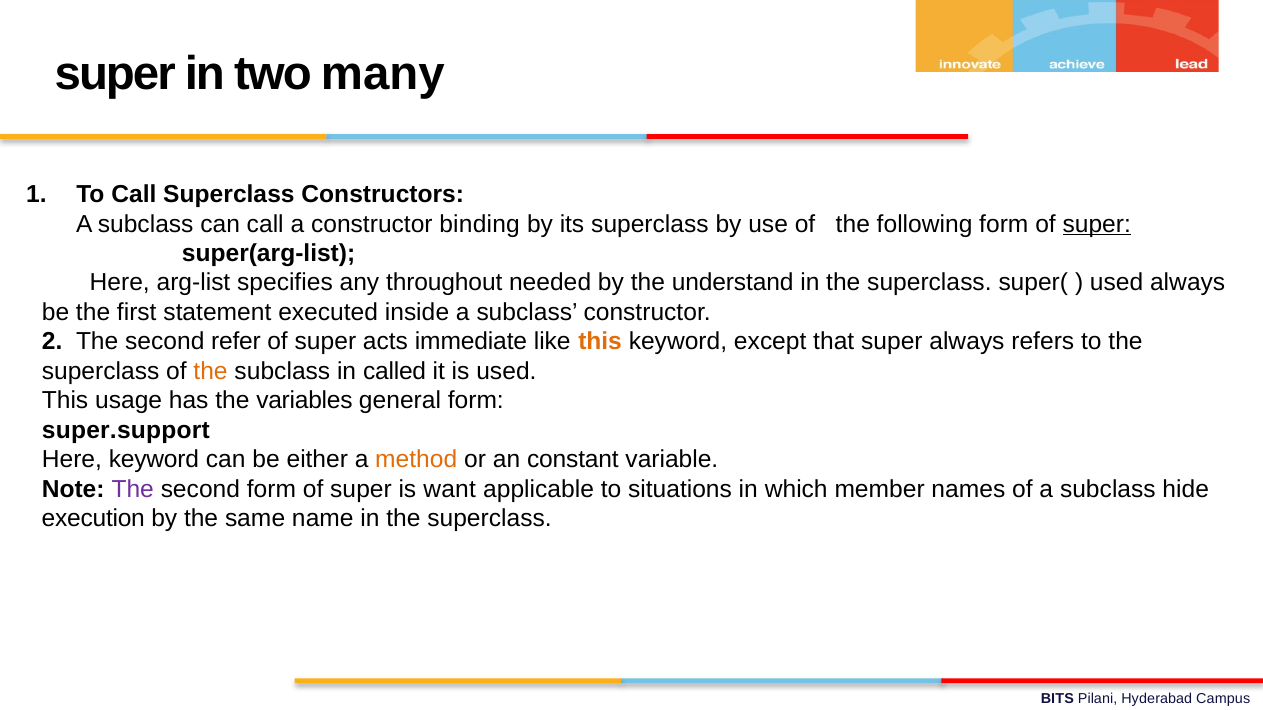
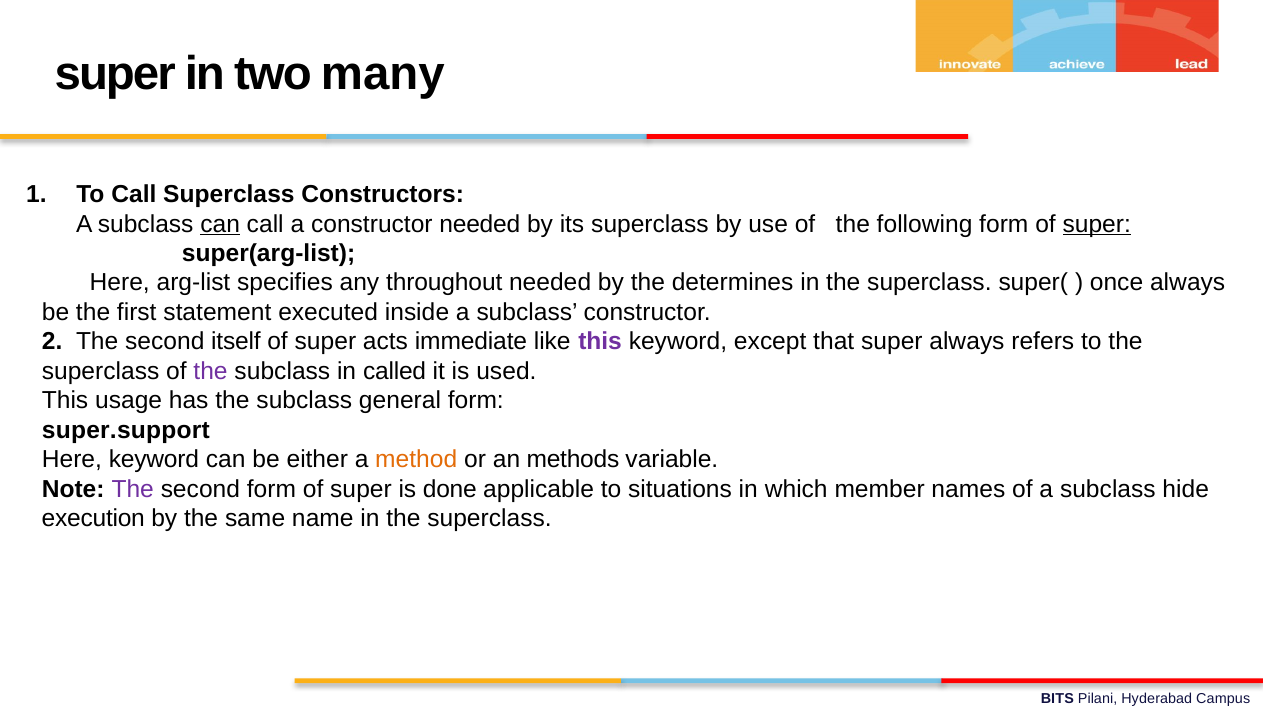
can underline: none -> present (220, 224)
constructor binding: binding -> needed (480, 224)
understand: understand -> determines (733, 283)
used: used -> once (1117, 283)
refer: refer -> itself (236, 342)
this colour: orange -> purple (600, 342)
the colour: orange -> purple (211, 372)
has the variables: variables -> subclass (304, 401)
constant: constant -> methods (573, 460)
want: want -> done (450, 489)
